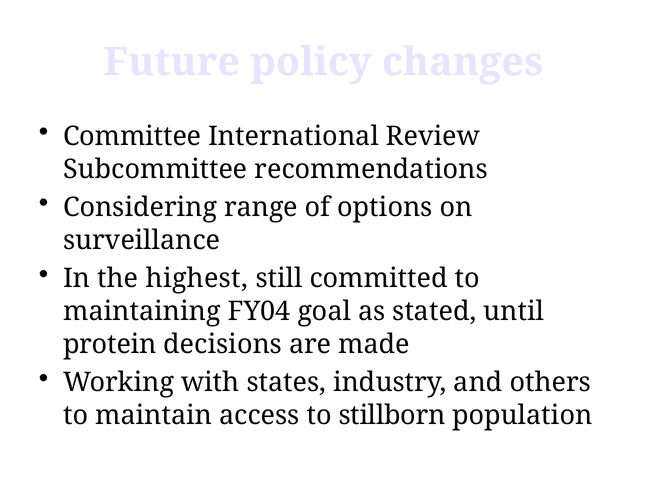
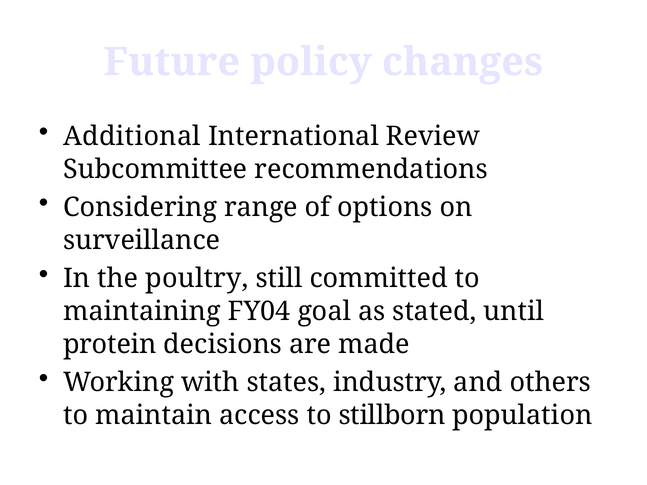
Committee: Committee -> Additional (132, 136)
highest: highest -> poultry (197, 279)
